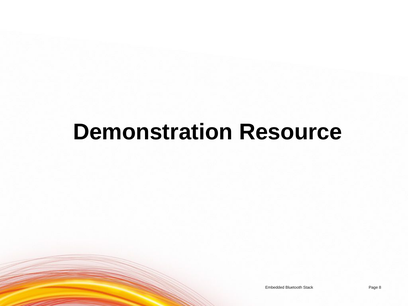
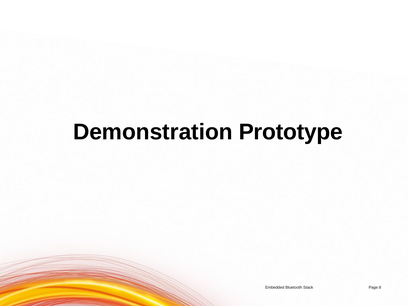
Resource: Resource -> Prototype (291, 132)
